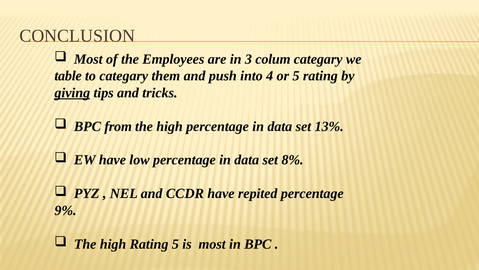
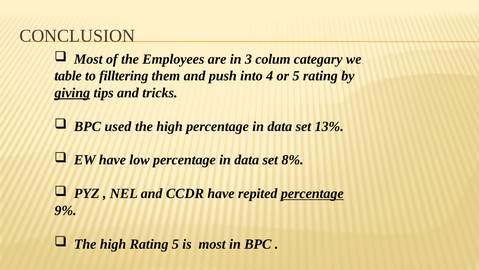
to categary: categary -> filltering (124, 76)
from: from -> used (118, 126)
percentage underline: none -> present (312, 193)
